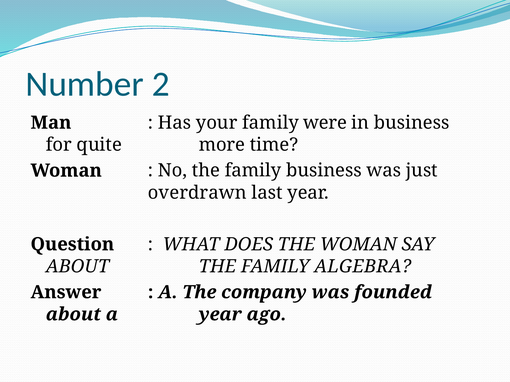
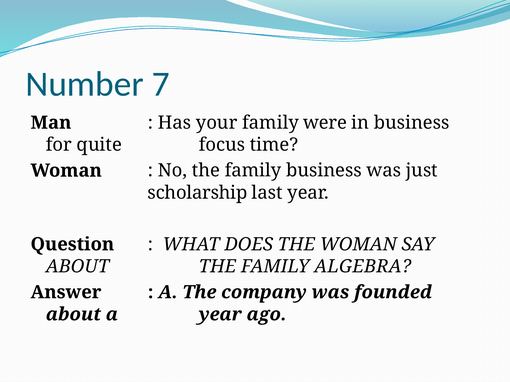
2: 2 -> 7 (161, 84)
more: more -> focus (222, 145)
overdrawn: overdrawn -> scholarship (197, 193)
